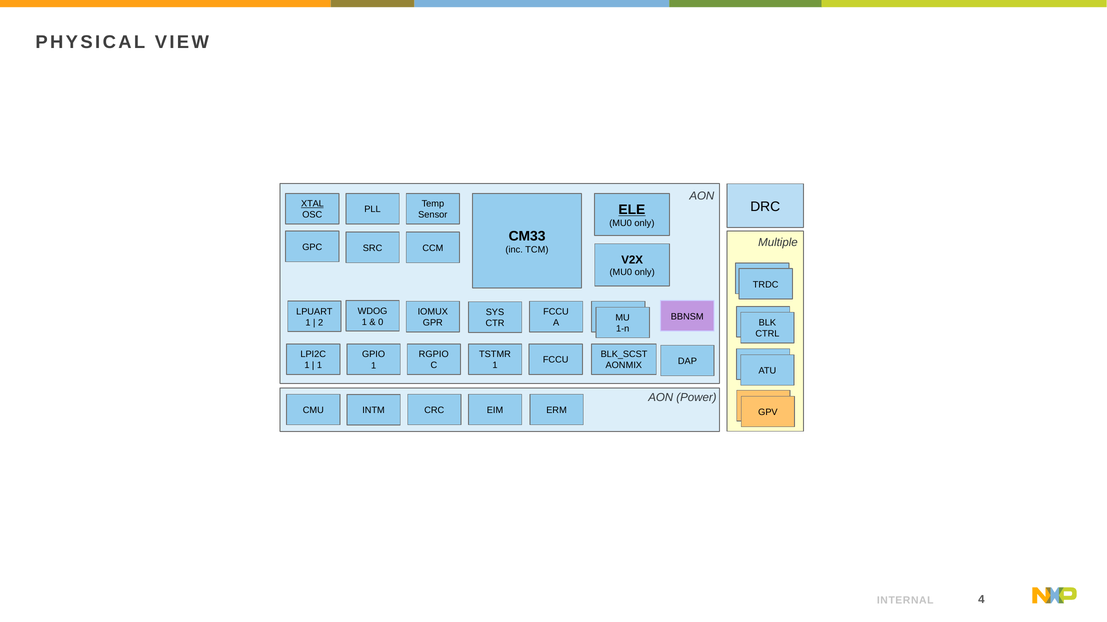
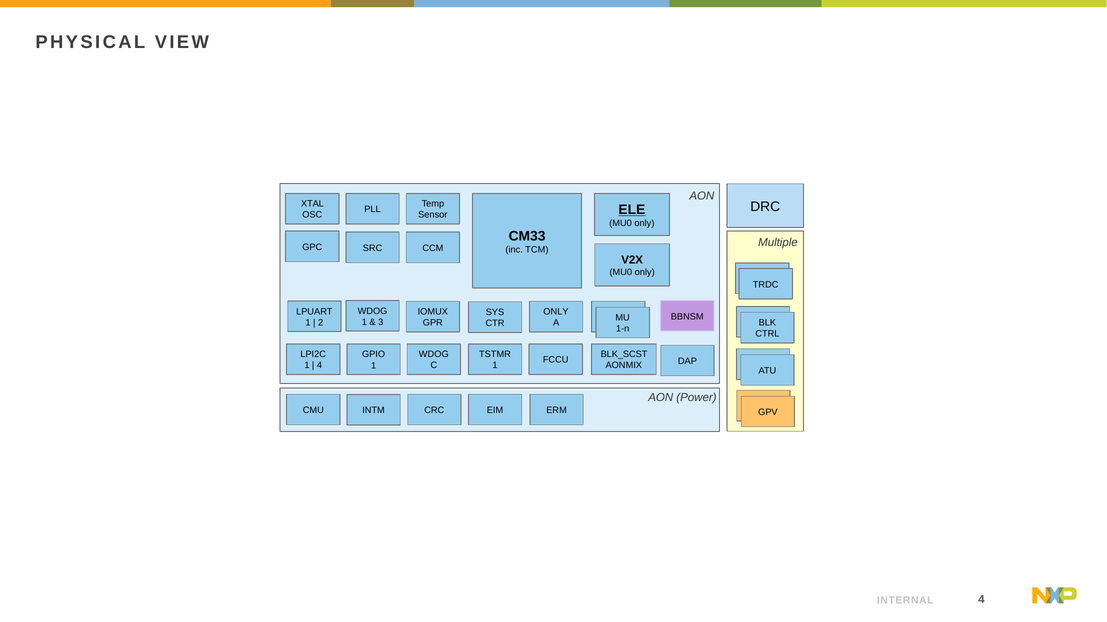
XTAL underline: present -> none (312, 204)
FCCU: FCCU -> ONLY (556, 312)
0: 0 -> 3 (381, 322)
RGPIO: RGPIO -> WDOG (434, 355)
1: 1 -> 4 (319, 366)
